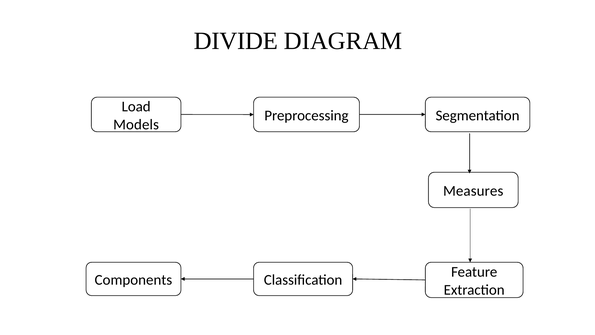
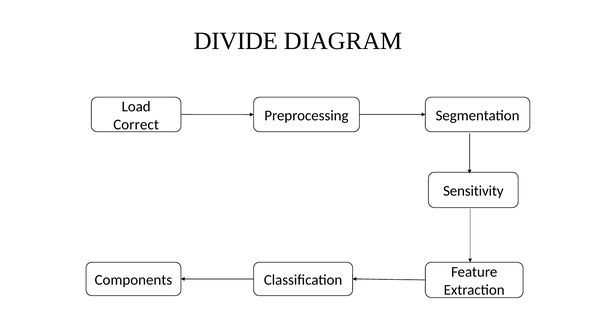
Models: Models -> Correct (136, 124)
Measures: Measures -> Sensitivity (473, 191)
